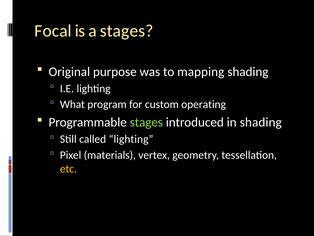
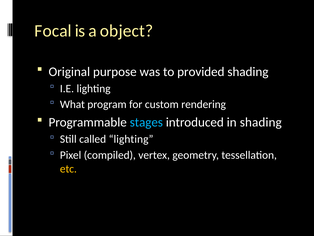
a stages: stages -> object (127, 31)
mapping: mapping -> provided (201, 72)
operating: operating -> rendering (204, 104)
stages colour: light green -> light blue (146, 122)
materials: materials -> compiled (110, 155)
